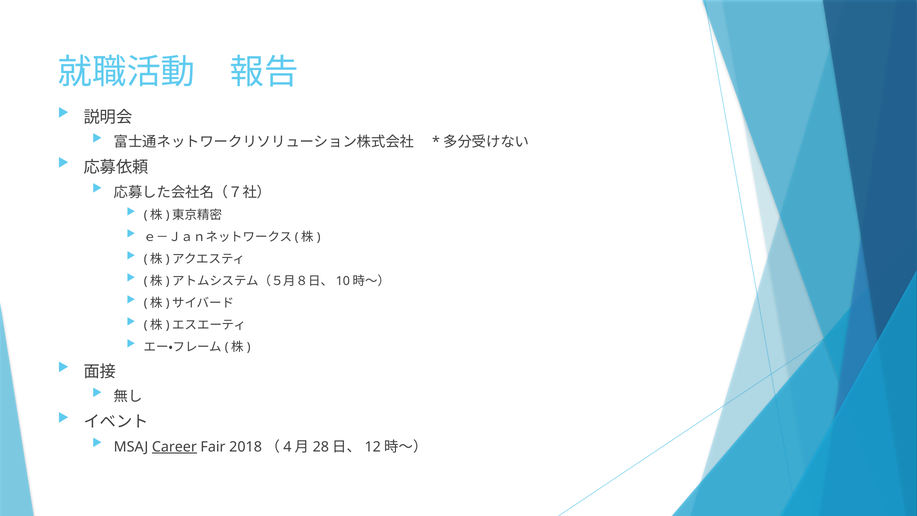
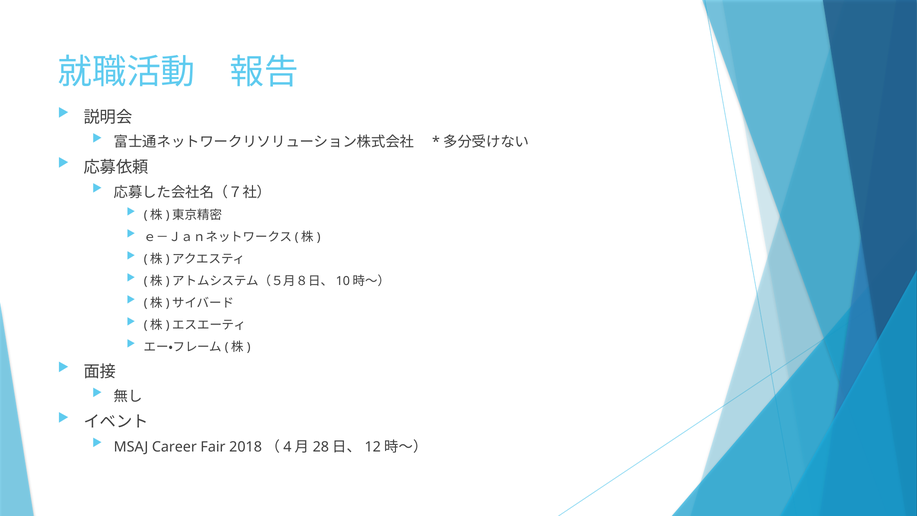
Career underline: present -> none (174, 447)
